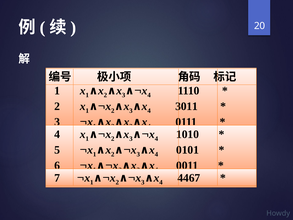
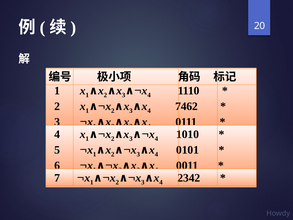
3011: 3011 -> 7462 (187, 106)
4467: 4467 -> 2342 (189, 178)
